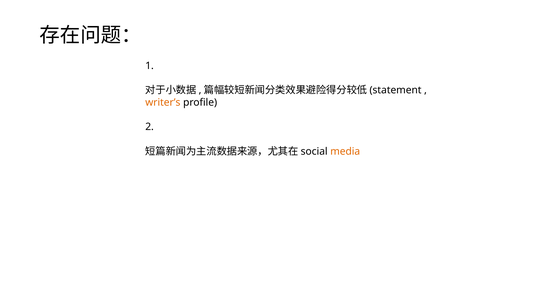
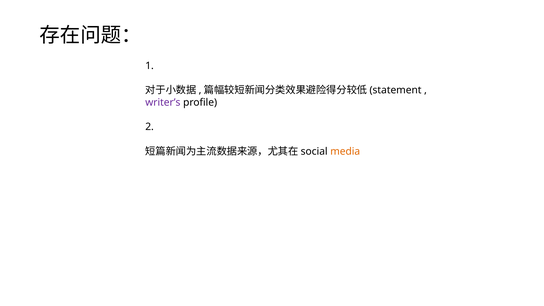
writer’s colour: orange -> purple (163, 102)
